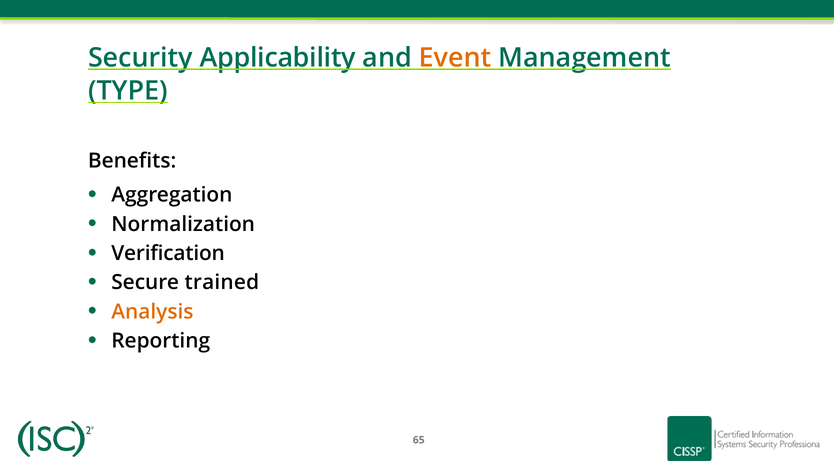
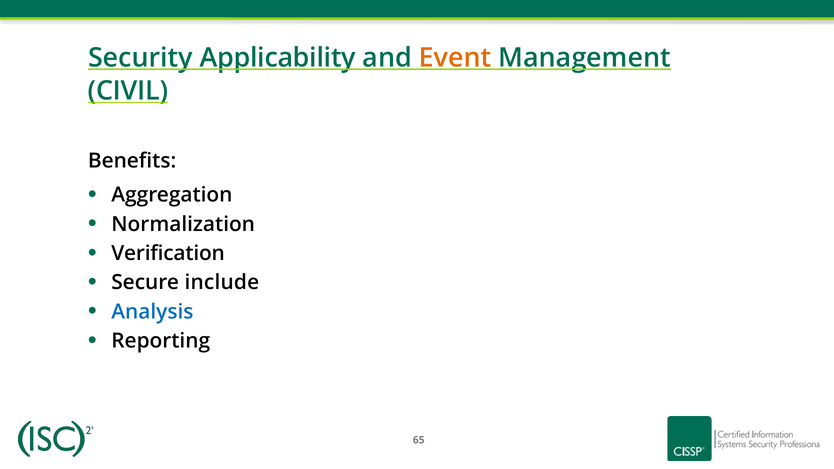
TYPE: TYPE -> CIVIL (128, 91)
trained: trained -> include (222, 283)
Analysis colour: orange -> blue (152, 312)
